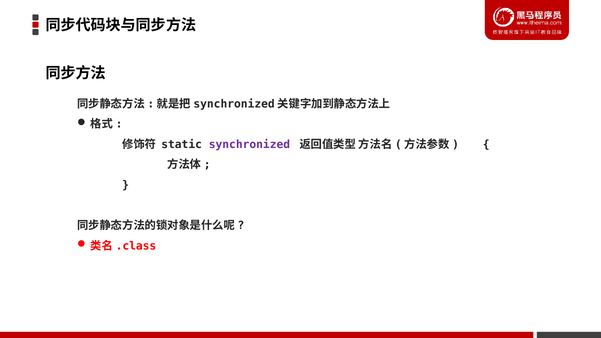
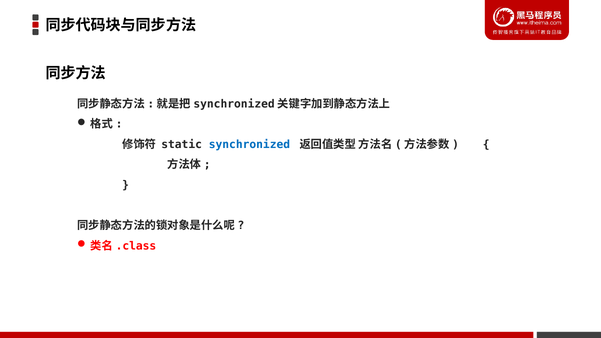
synchronized colour: purple -> blue (249, 144)
